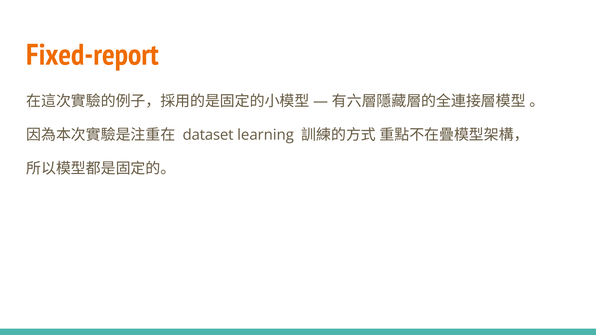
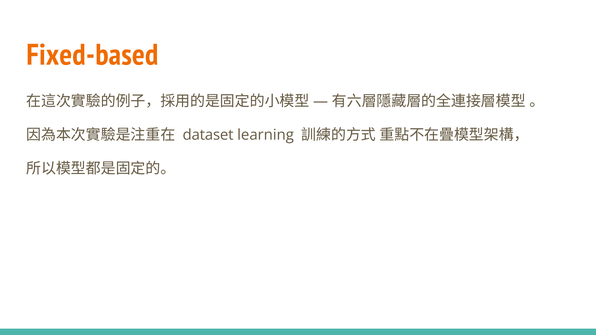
Fixed-report: Fixed-report -> Fixed-based (92, 55)
